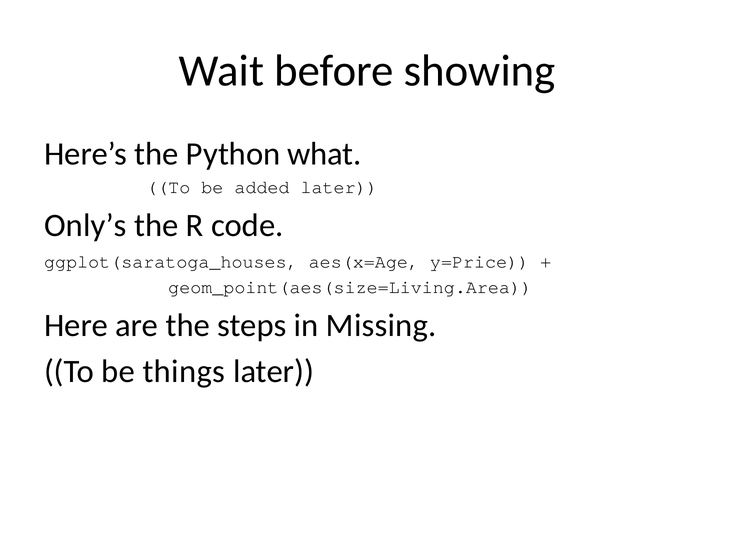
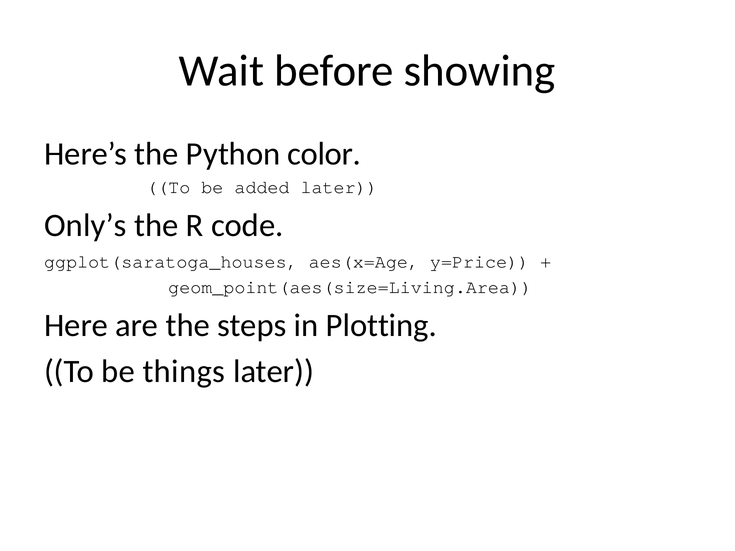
what: what -> color (324, 154)
Missing: Missing -> Plotting (381, 326)
